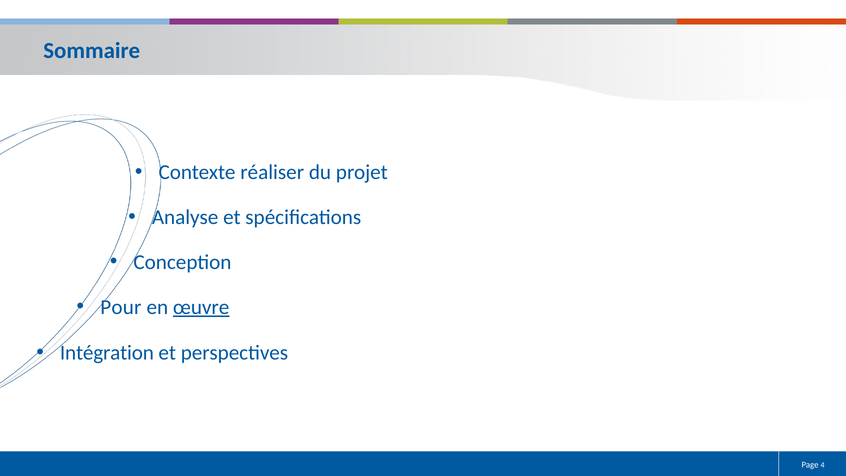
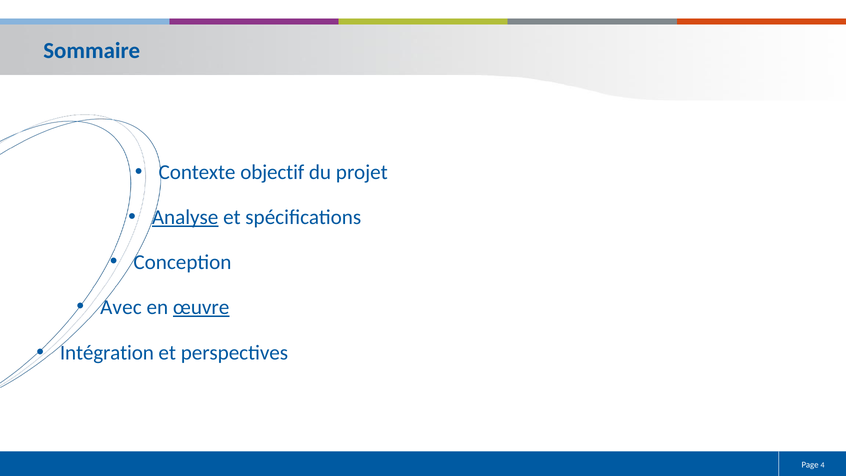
réaliser: réaliser -> objectif (272, 172)
Analyse underline: none -> present (185, 217)
Pour: Pour -> Avec (121, 307)
